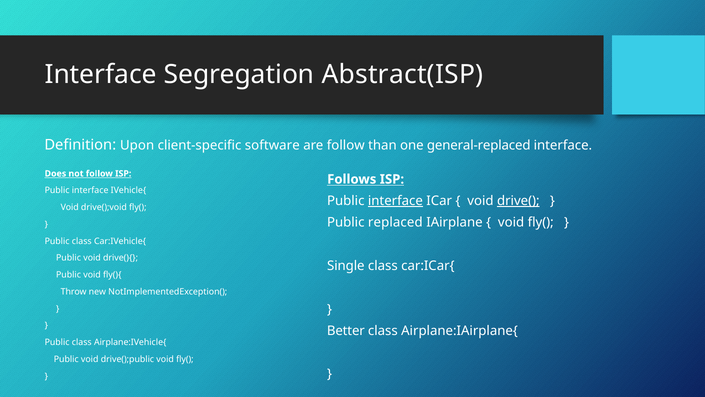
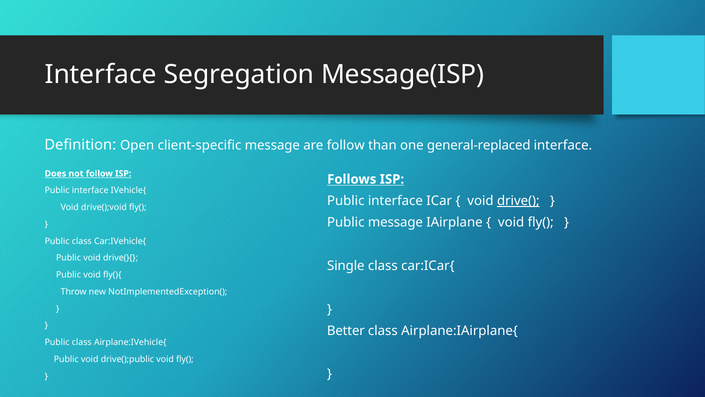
Abstract(ISP: Abstract(ISP -> Message(ISP (403, 75)
Upon: Upon -> Open (137, 145)
client-specific software: software -> message (272, 145)
interface underline: present -> none (395, 201)
Public replaced: replaced -> message (395, 222)
